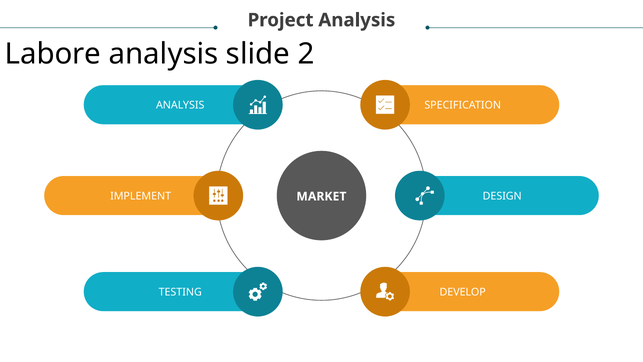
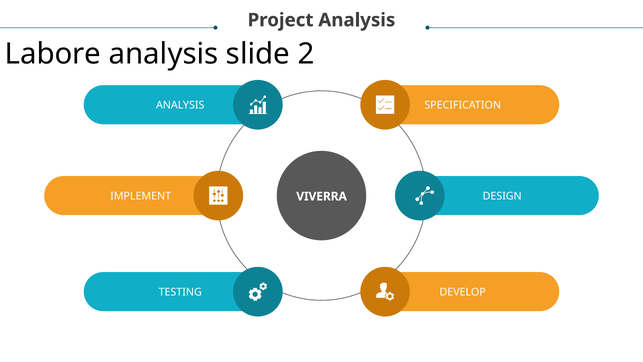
MARKET: MARKET -> VIVERRA (322, 196)
